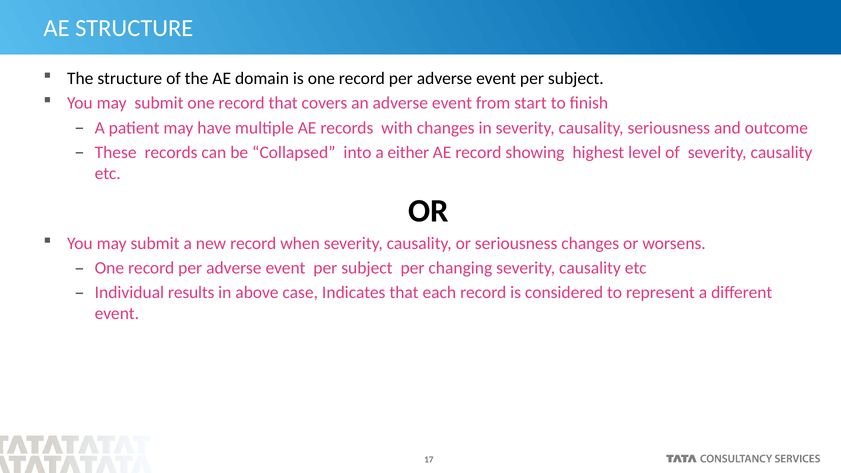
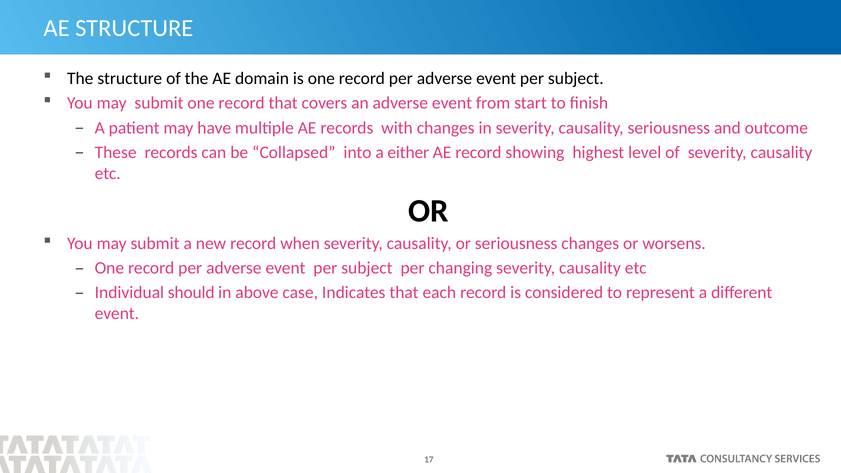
results: results -> should (191, 293)
